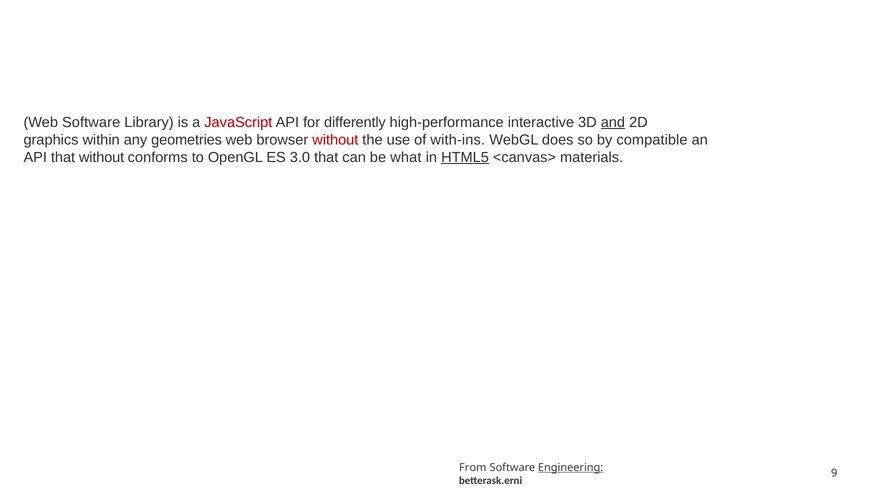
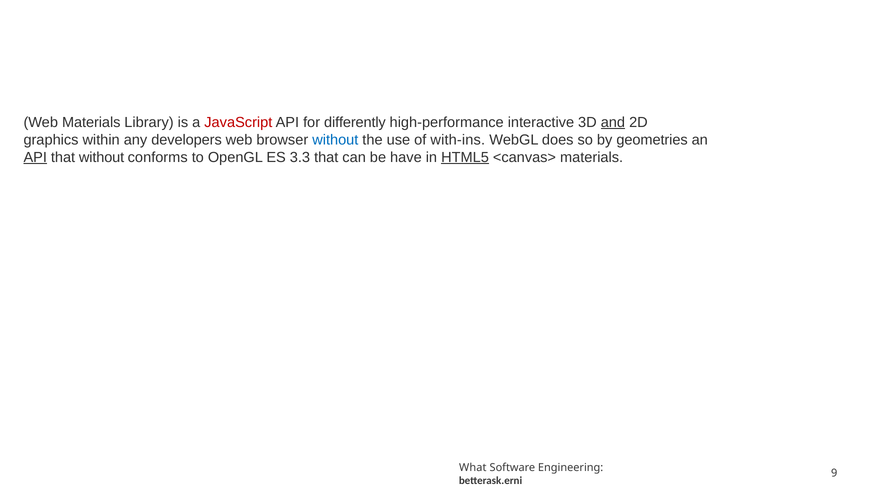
Web Software: Software -> Materials (91, 122)
geometries: geometries -> developers (187, 140)
without colour: red -> blue (335, 140)
compatible: compatible -> geometries (652, 140)
API underline: none -> present (35, 157)
3.0: 3.0 -> 3.3 (300, 157)
what: what -> have (406, 157)
From: From -> What (473, 468)
Engineering underline: present -> none (571, 468)
